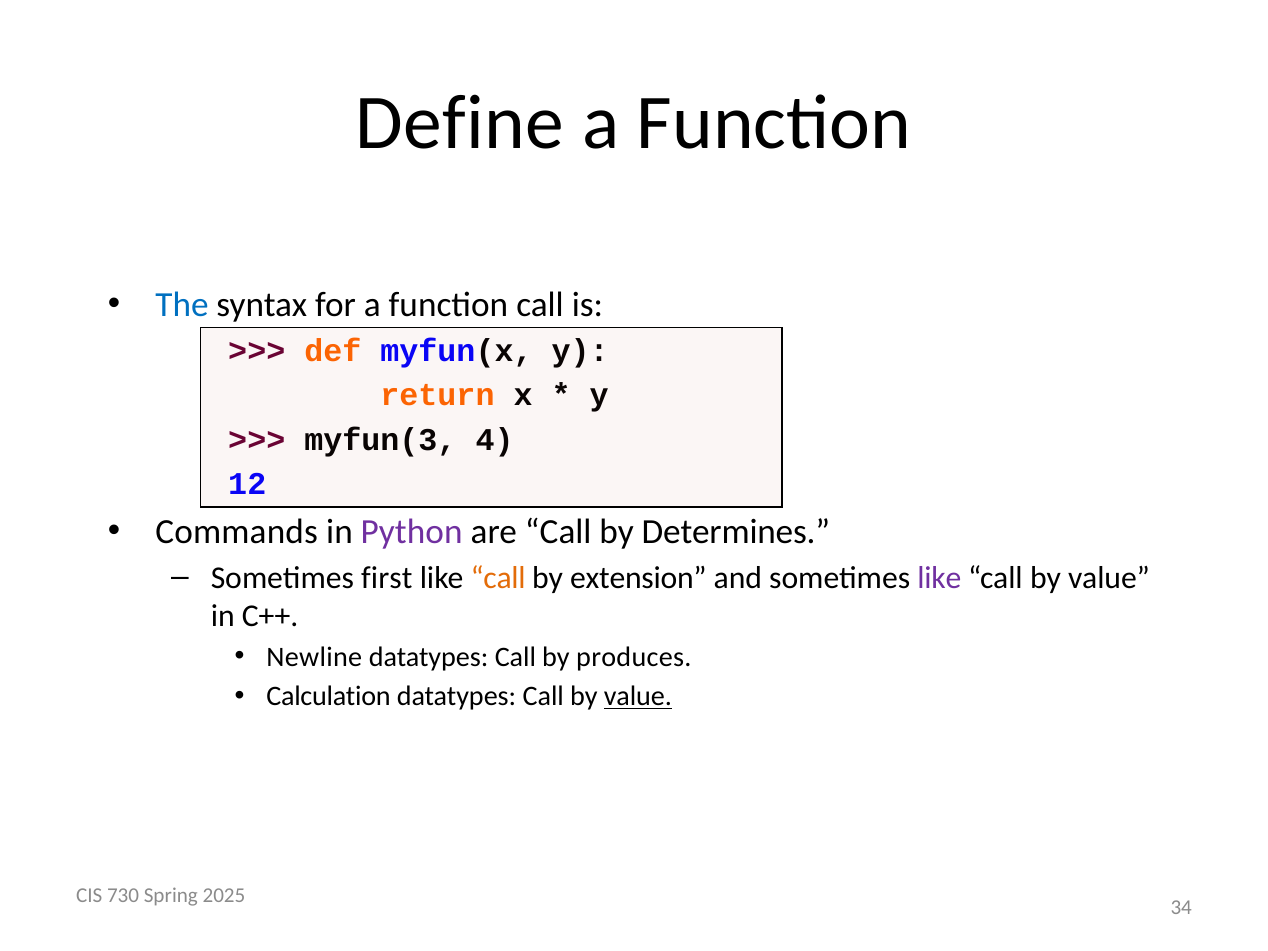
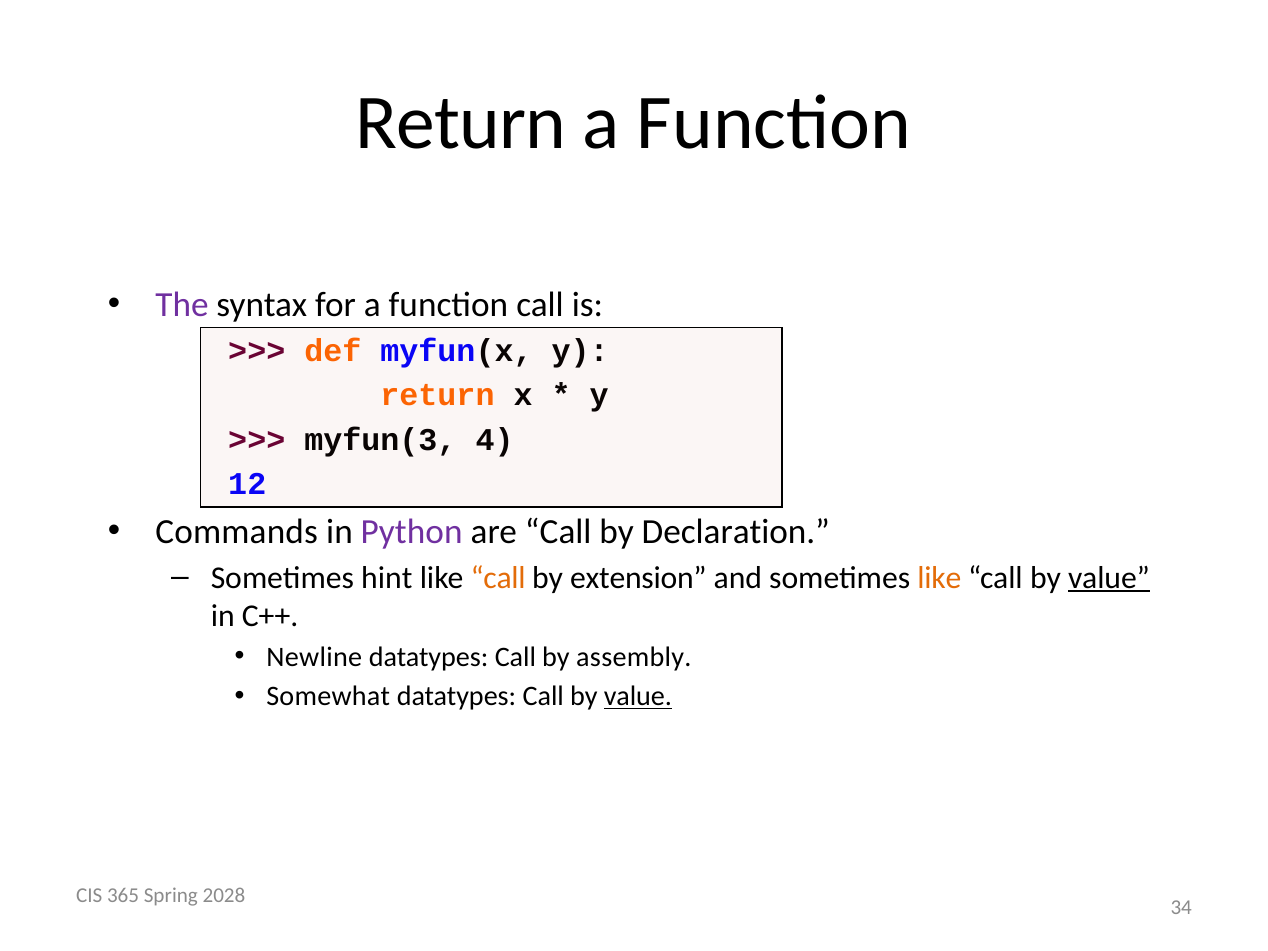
Define: Define -> Return (461, 123)
The colour: blue -> purple (182, 305)
Determines: Determines -> Declaration (736, 532)
first: first -> hint (387, 578)
like colour: purple -> orange (939, 578)
value underline: none -> present (1109, 578)
produces: produces -> assembly (634, 657)
Calculation: Calculation -> Somewhat (328, 697)
730: 730 -> 365 (123, 896)
2025: 2025 -> 2028 (224, 896)
